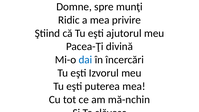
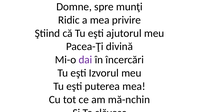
dai colour: blue -> purple (85, 60)
